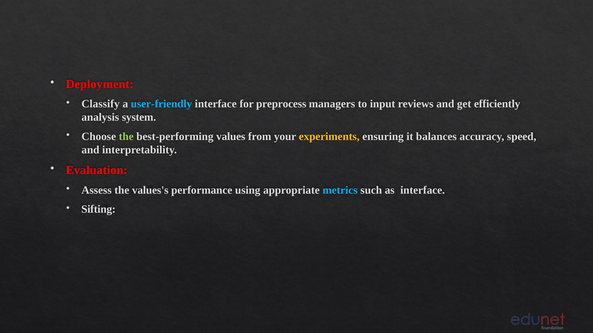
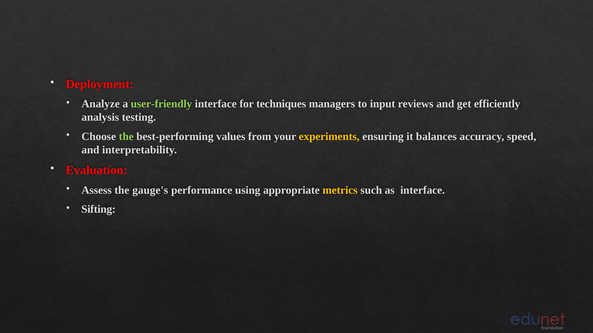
Classify: Classify -> Analyze (101, 104)
user-friendly colour: light blue -> light green (161, 104)
preprocess: preprocess -> techniques (281, 104)
system: system -> testing (139, 117)
values's: values's -> gauge's (150, 190)
metrics colour: light blue -> yellow (340, 190)
